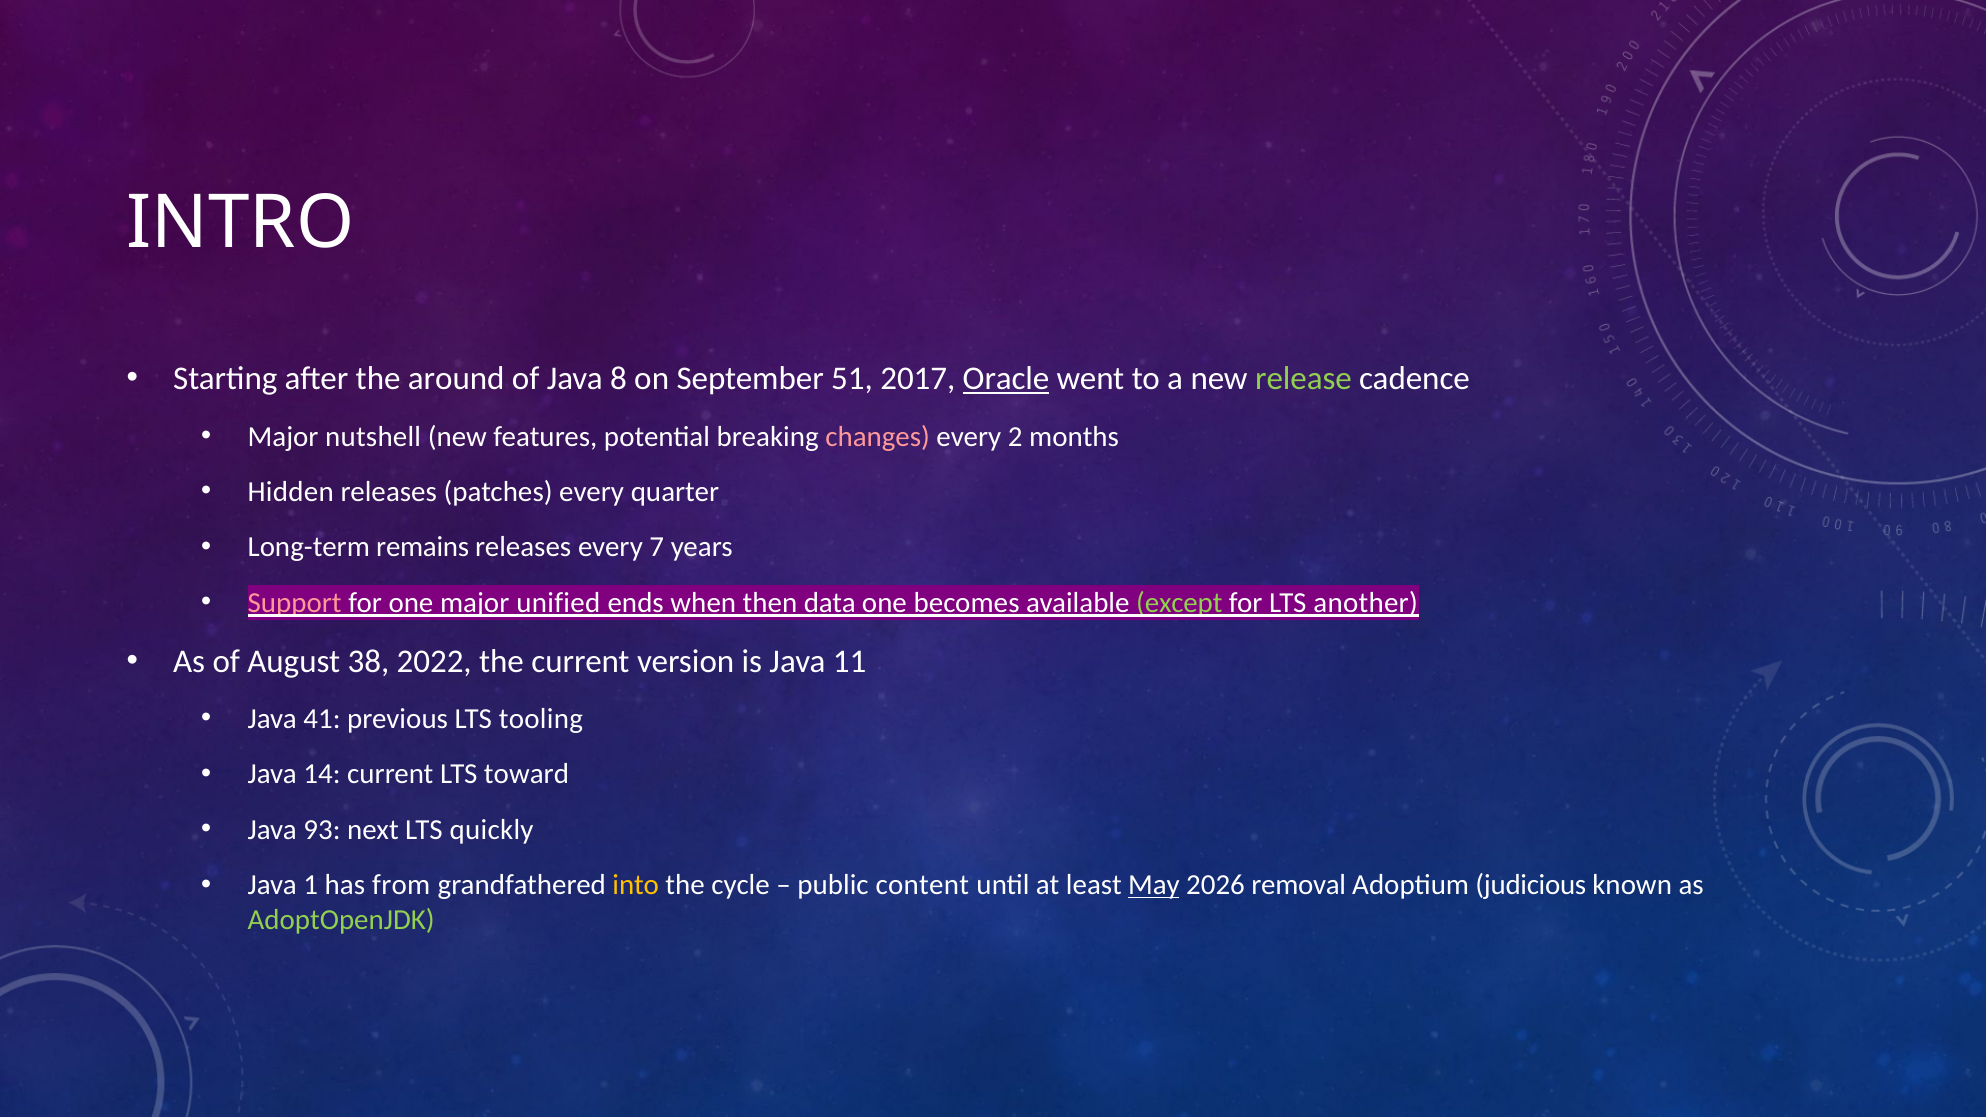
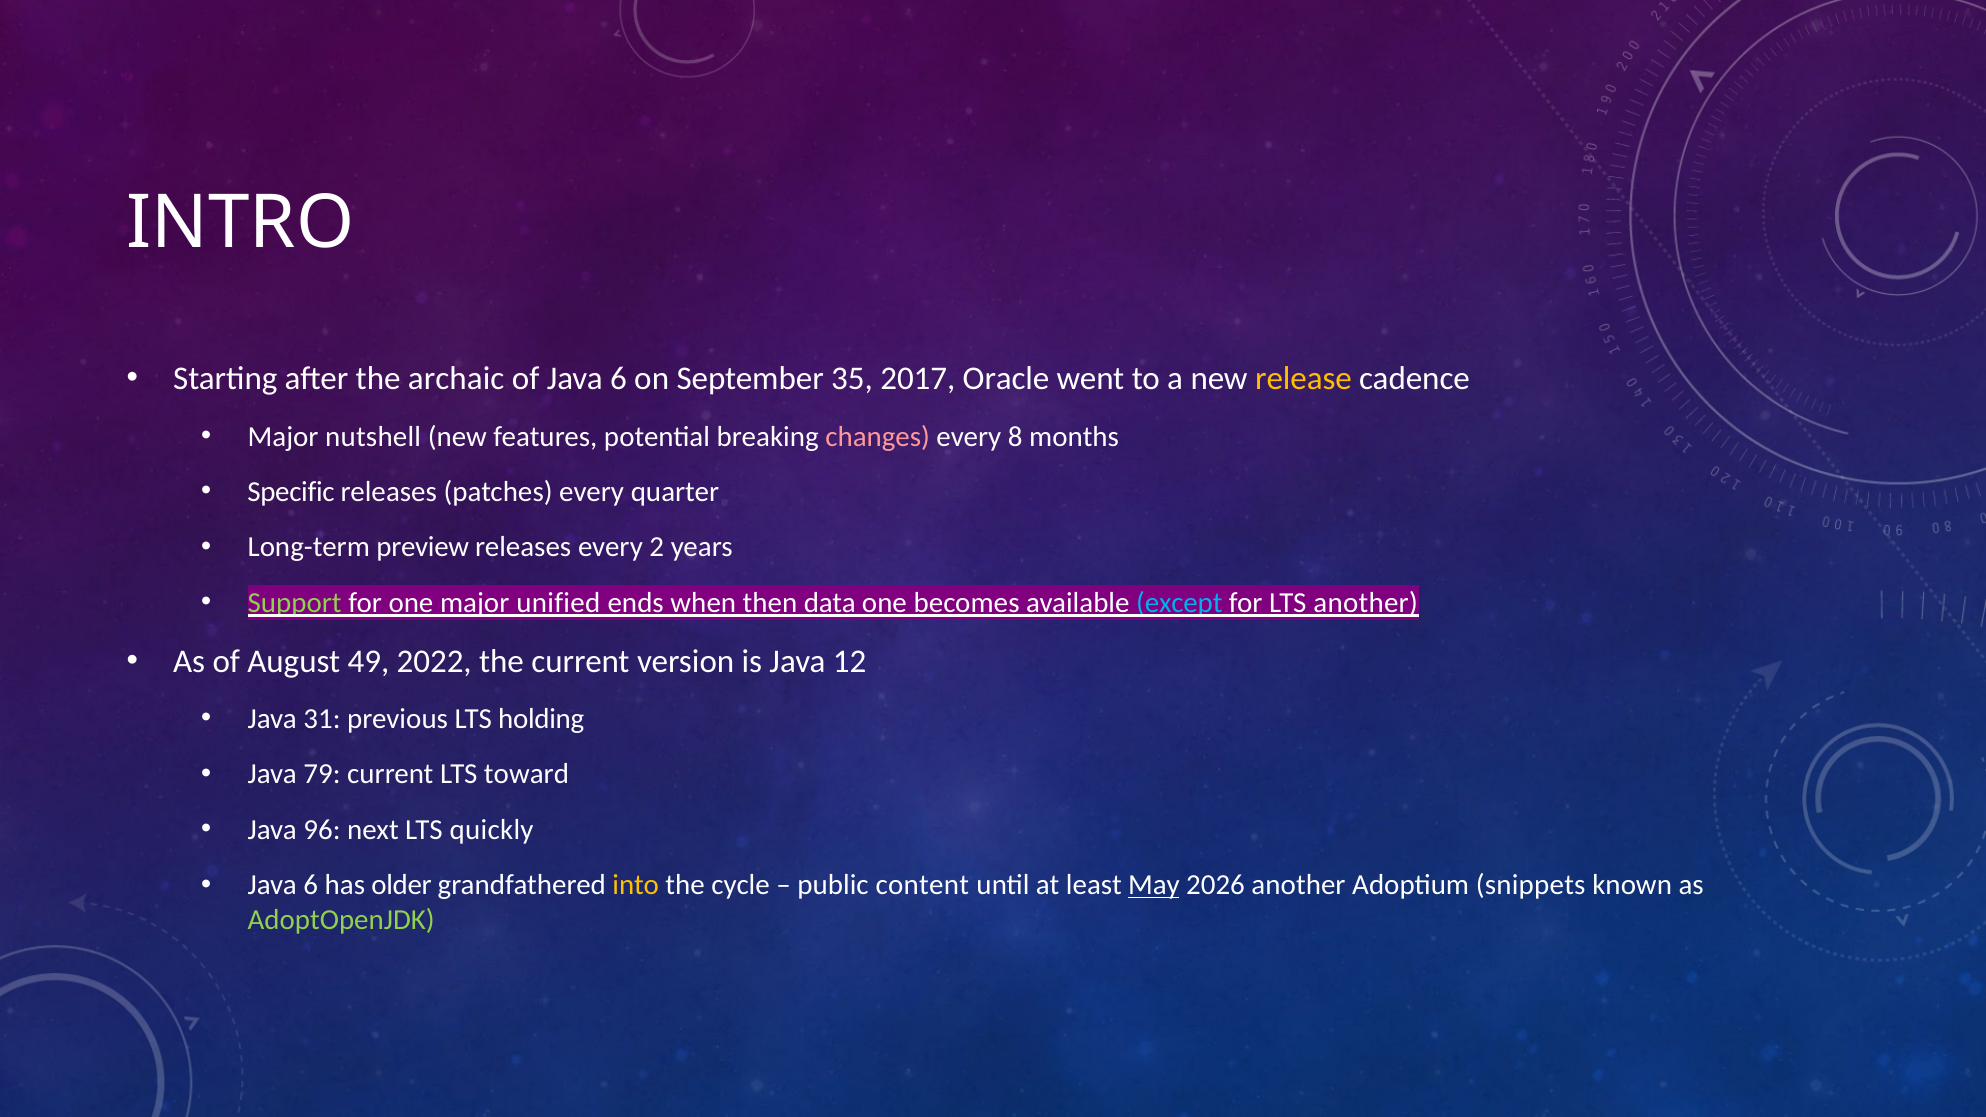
around: around -> archaic (456, 379)
of Java 8: 8 -> 6 (618, 379)
51: 51 -> 35 (852, 379)
Oracle underline: present -> none (1006, 379)
release colour: light green -> yellow (1303, 379)
2: 2 -> 8 (1015, 437)
Hidden: Hidden -> Specific (291, 492)
remains: remains -> preview (423, 547)
7: 7 -> 2 (657, 547)
Support colour: pink -> light green (295, 603)
except colour: light green -> light blue (1179, 603)
38: 38 -> 49 (369, 661)
11: 11 -> 12 (850, 661)
41: 41 -> 31 (322, 719)
tooling: tooling -> holding (541, 719)
14: 14 -> 79 (322, 774)
93: 93 -> 96 (322, 830)
1: 1 -> 6 (311, 885)
from: from -> older (402, 885)
2026 removal: removal -> another (1299, 885)
judicious: judicious -> snippets (1531, 885)
